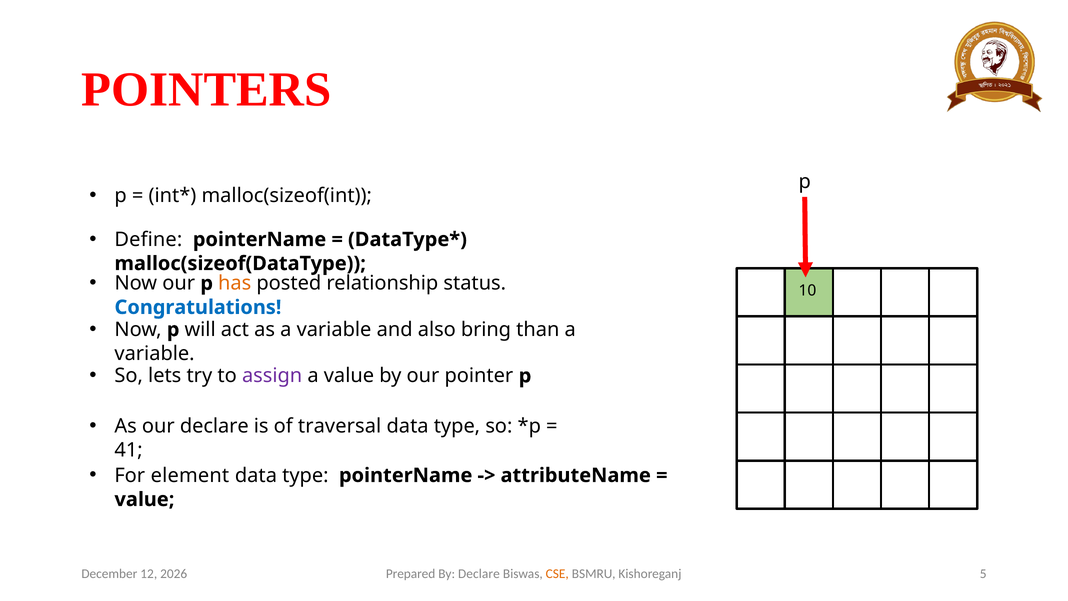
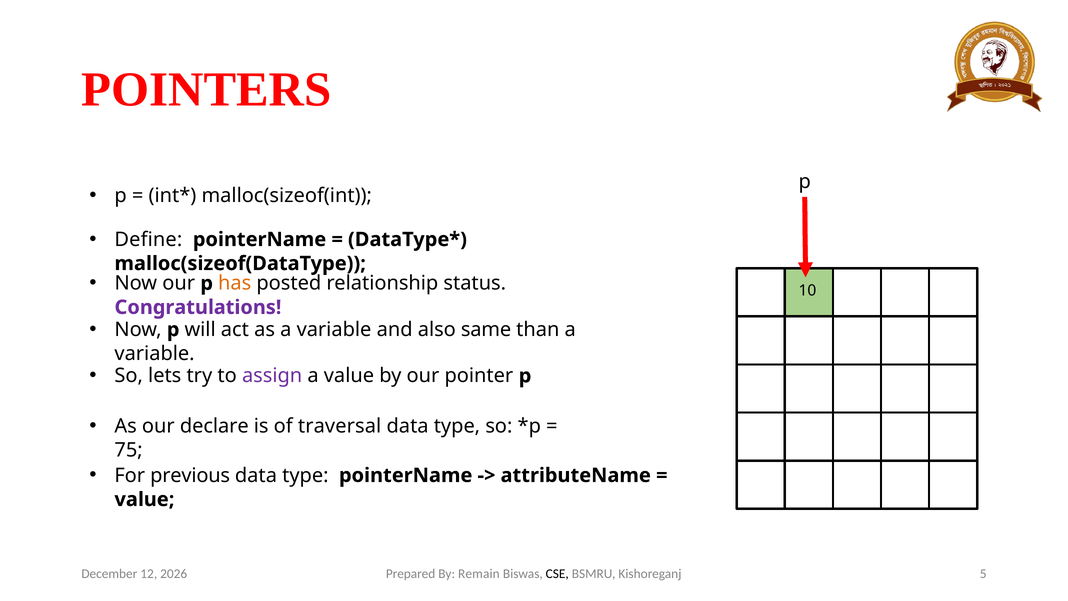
Congratulations colour: blue -> purple (198, 307)
bring: bring -> same (486, 329)
41: 41 -> 75 (129, 450)
element: element -> previous (190, 475)
By Declare: Declare -> Remain (479, 574)
CSE colour: orange -> black (557, 574)
